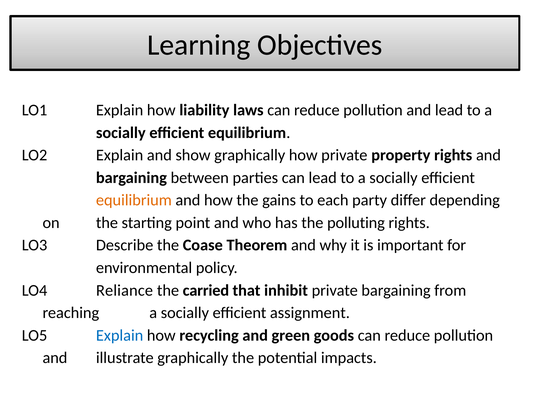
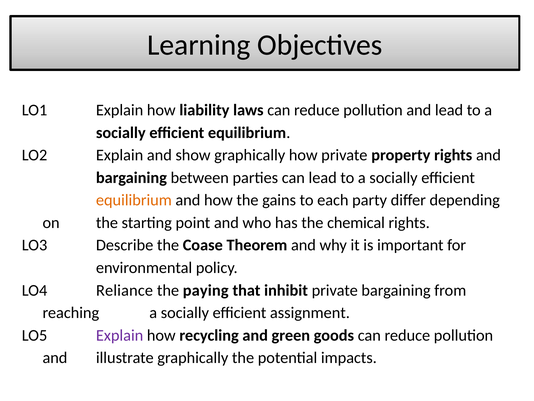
polluting: polluting -> chemical (356, 222)
carried: carried -> paying (206, 290)
Explain colour: blue -> purple (120, 335)
